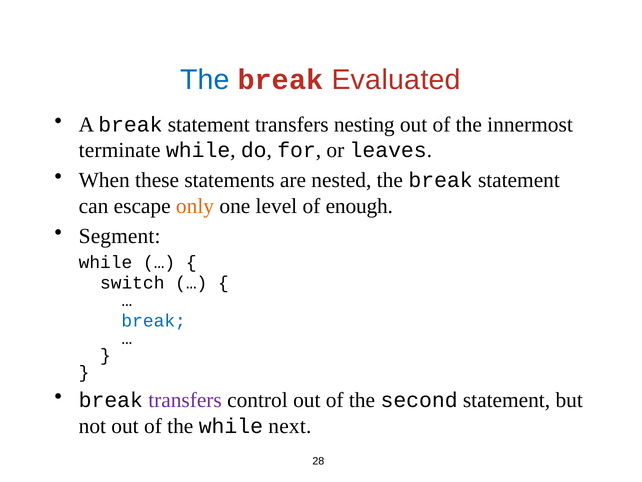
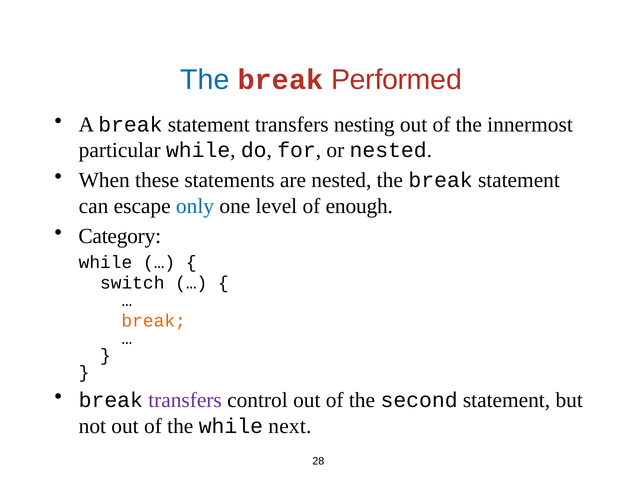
Evaluated: Evaluated -> Performed (396, 80)
terminate: terminate -> particular (120, 150)
or leaves: leaves -> nested (388, 150)
only colour: orange -> blue (195, 206)
Segment: Segment -> Category (120, 236)
break colour: blue -> orange (154, 321)
